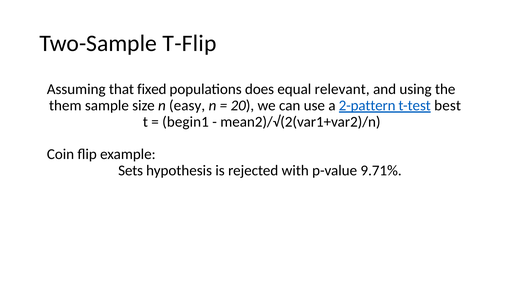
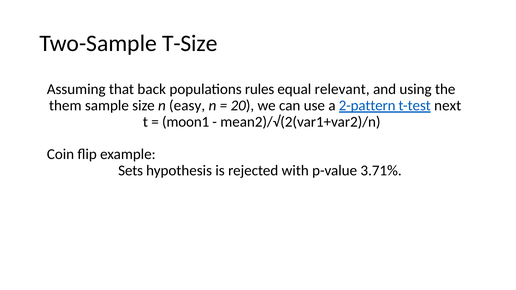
T-Flip: T-Flip -> T-Size (190, 43)
fixed: fixed -> back (152, 89)
does: does -> rules (260, 89)
best: best -> next (448, 106)
begin1: begin1 -> moon1 (186, 122)
9.71%: 9.71% -> 3.71% (381, 171)
